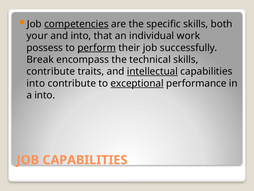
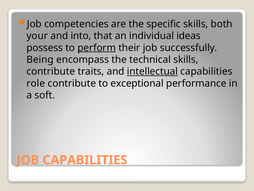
competencies underline: present -> none (76, 24)
work: work -> ideas (189, 36)
Break: Break -> Being (40, 59)
into: into -> role (36, 83)
exceptional underline: present -> none (137, 83)
a into: into -> soft (45, 95)
